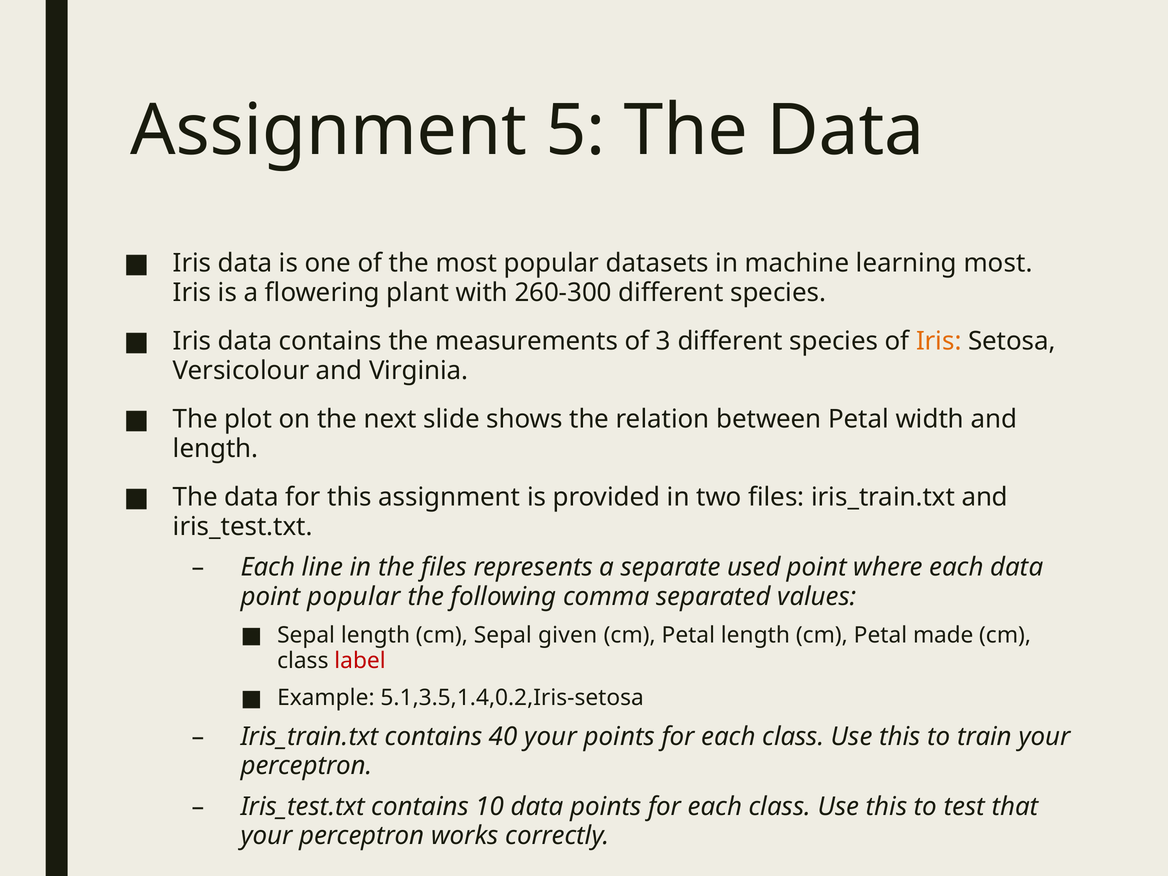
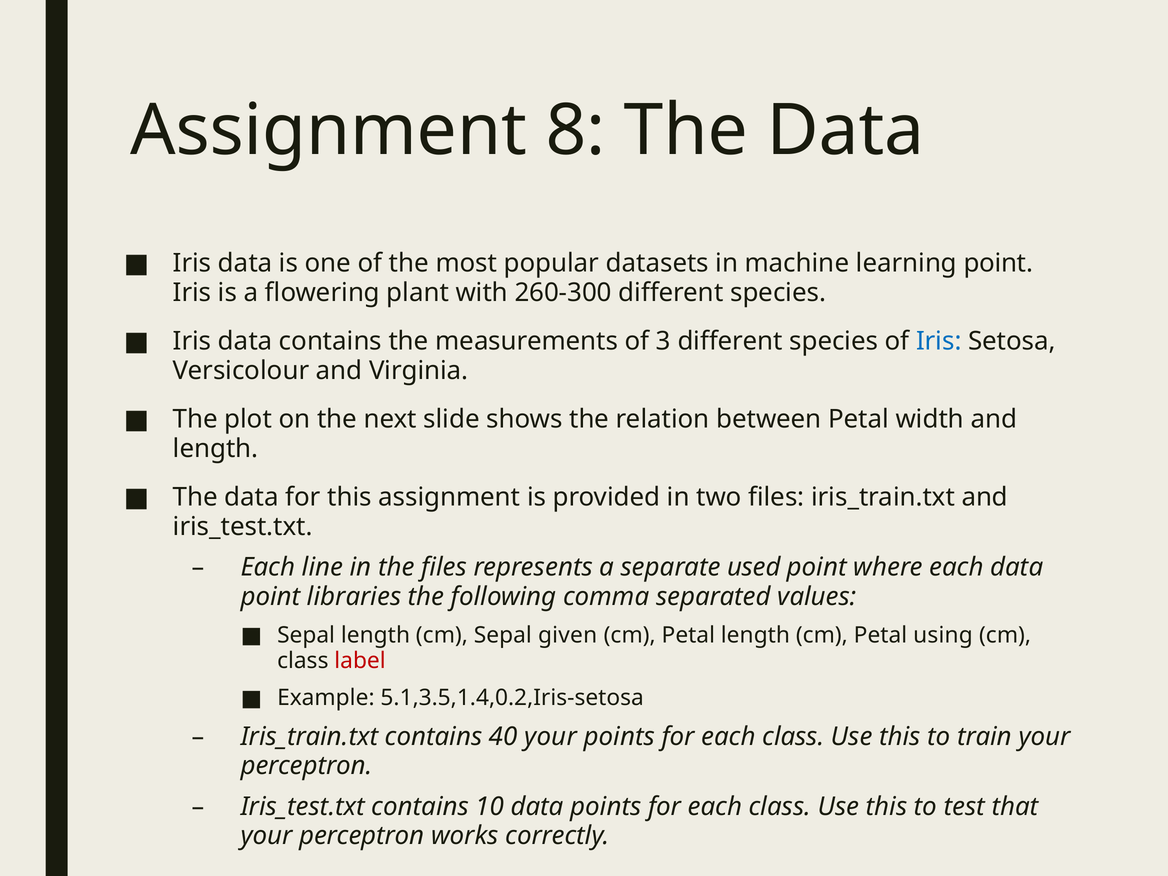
5: 5 -> 8 (576, 131)
learning most: most -> point (998, 263)
Iris colour: orange -> blue (939, 341)
point popular: popular -> libraries (354, 597)
made: made -> using (943, 635)
